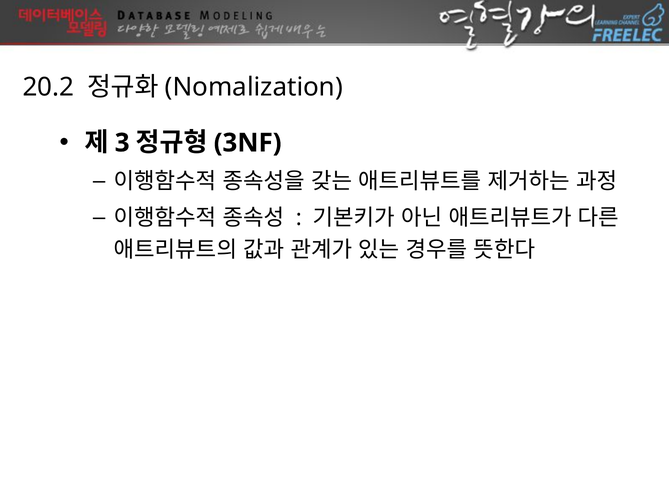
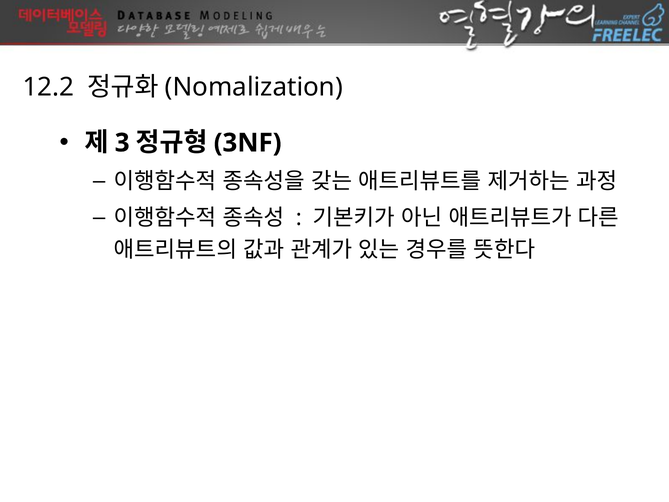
20.2: 20.2 -> 12.2 (48, 87)
